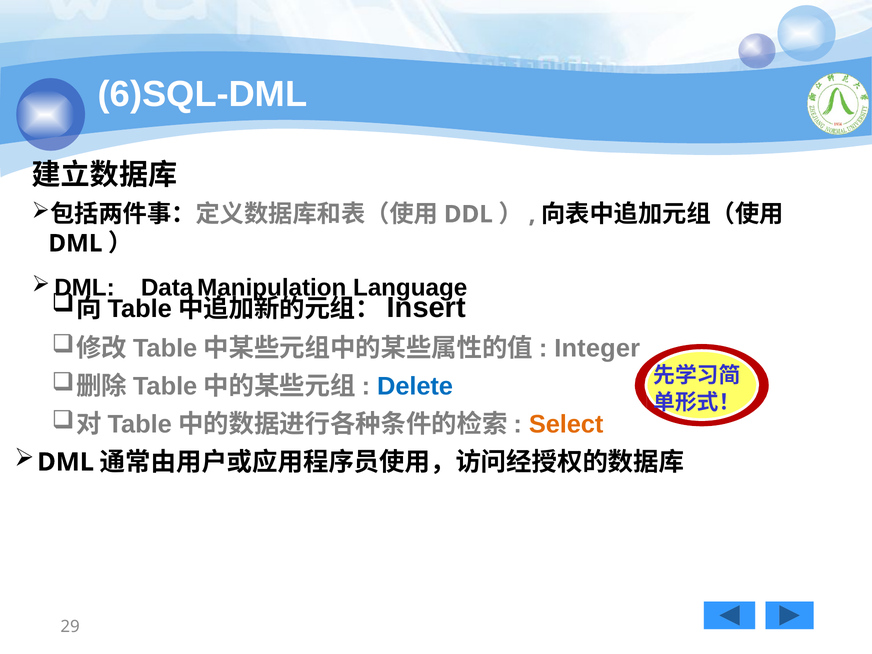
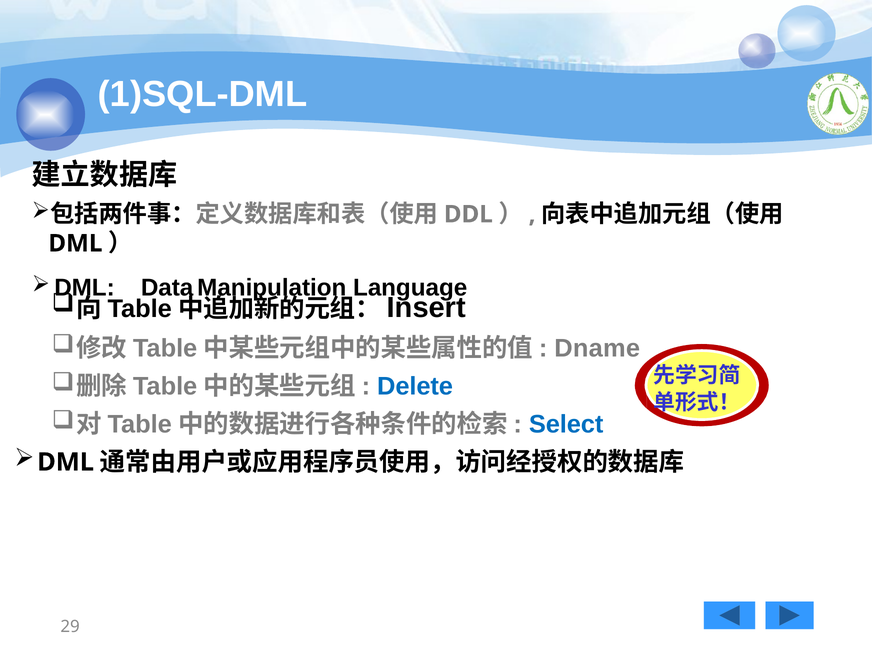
6)SQL-DML: 6)SQL-DML -> 1)SQL-DML (203, 94)
Integer: Integer -> Dname (597, 348)
Select colour: orange -> blue (566, 424)
